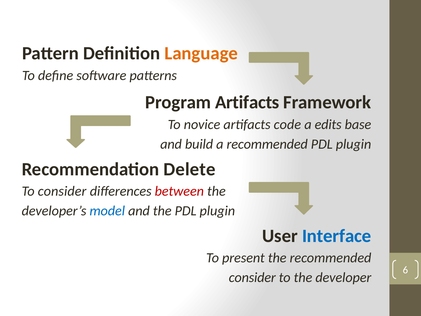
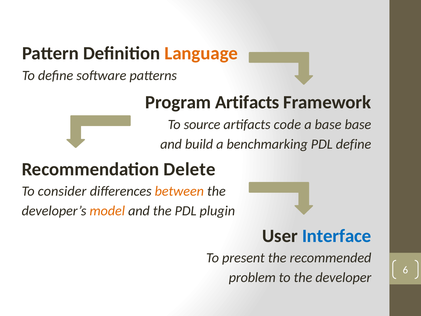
novice: novice -> source (202, 125)
a edits: edits -> base (328, 125)
a recommended: recommended -> benchmarking (267, 144)
plugin: plugin -> define (354, 144)
between colour: red -> orange (179, 191)
model colour: blue -> orange (107, 211)
consider: consider -> problem (252, 277)
